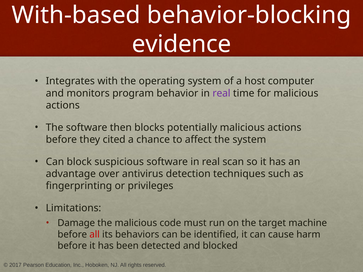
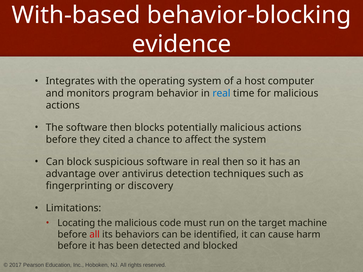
real colour: purple -> blue (221, 93)
real scan: scan -> then (233, 162)
privileges: privileges -> discovery (150, 186)
Damage: Damage -> Locating (76, 223)
